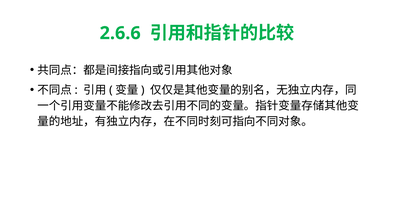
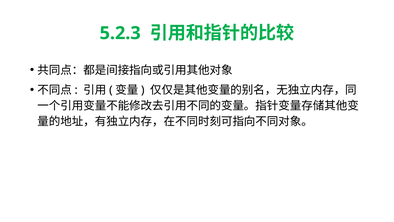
2.6.6: 2.6.6 -> 5.2.3 (120, 33)
